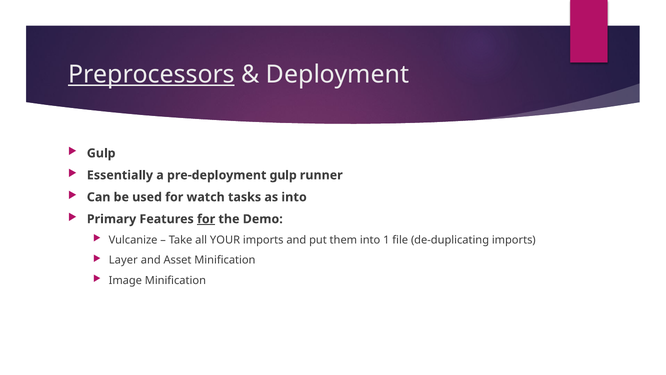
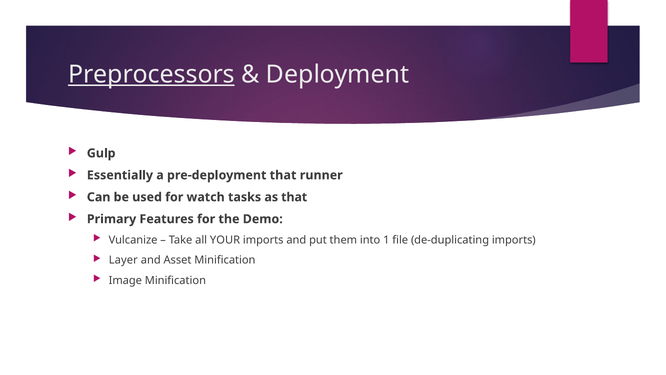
pre-deployment gulp: gulp -> that (283, 175)
as into: into -> that (294, 197)
for underline: present -> none (206, 219)
